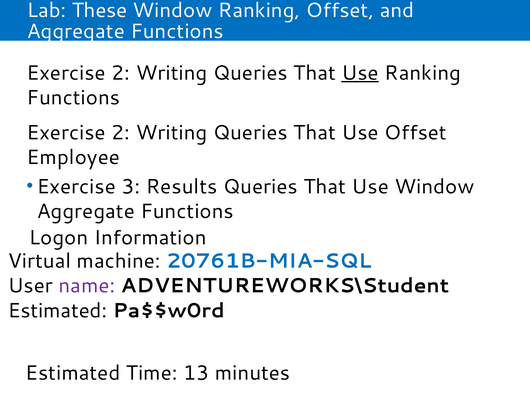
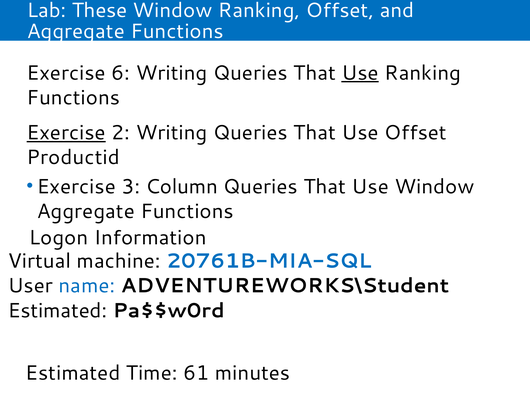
2: 2 -> 6 (121, 73)
Exercise underline: none -> present (66, 133)
Employee: Employee -> Productid (73, 158)
Results: Results -> Column (182, 187)
name colour: purple -> blue (87, 286)
13: 13 -> 61 (196, 374)
